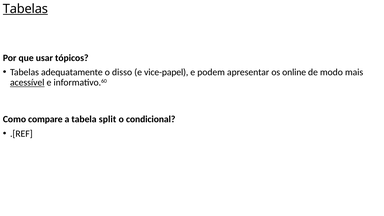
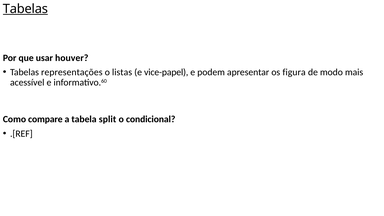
tópicos: tópicos -> houver (72, 58)
adequatamente: adequatamente -> representações (72, 72)
disso: disso -> listas (122, 72)
online: online -> figura (294, 72)
acessível underline: present -> none (27, 83)
